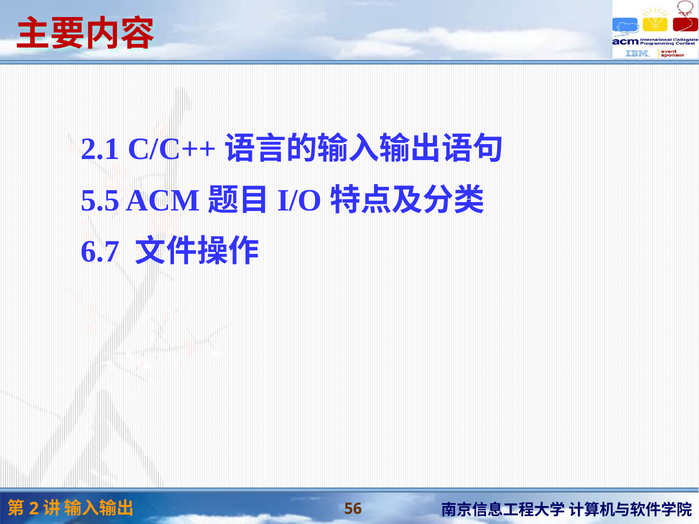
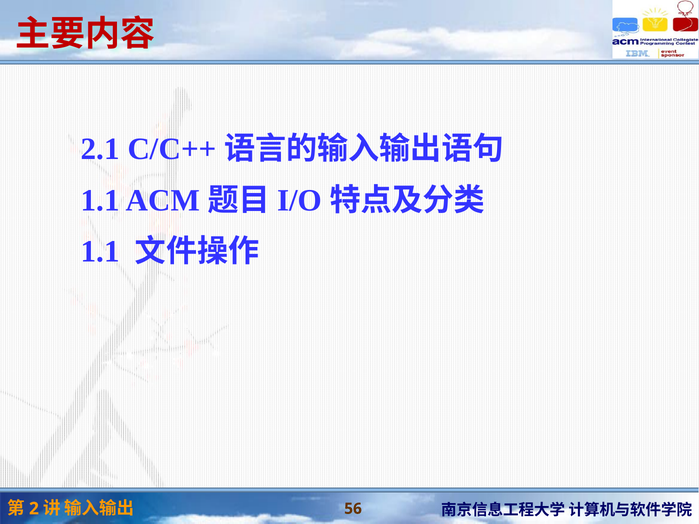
5.5: 5.5 -> 1.1 (100, 200)
6.7: 6.7 -> 1.1 (100, 252)
